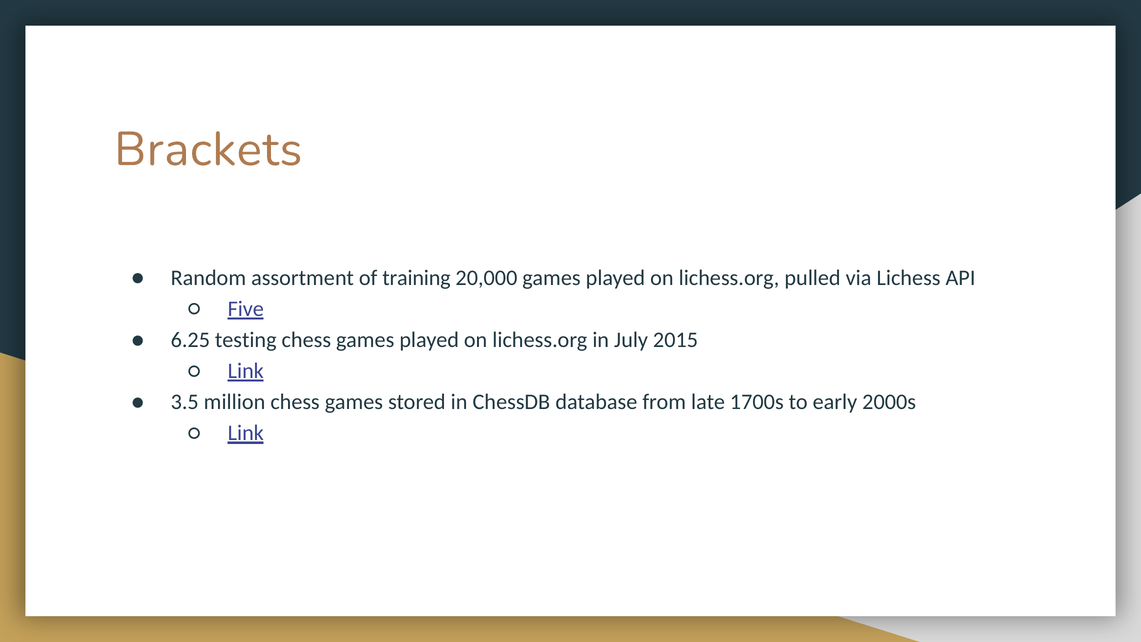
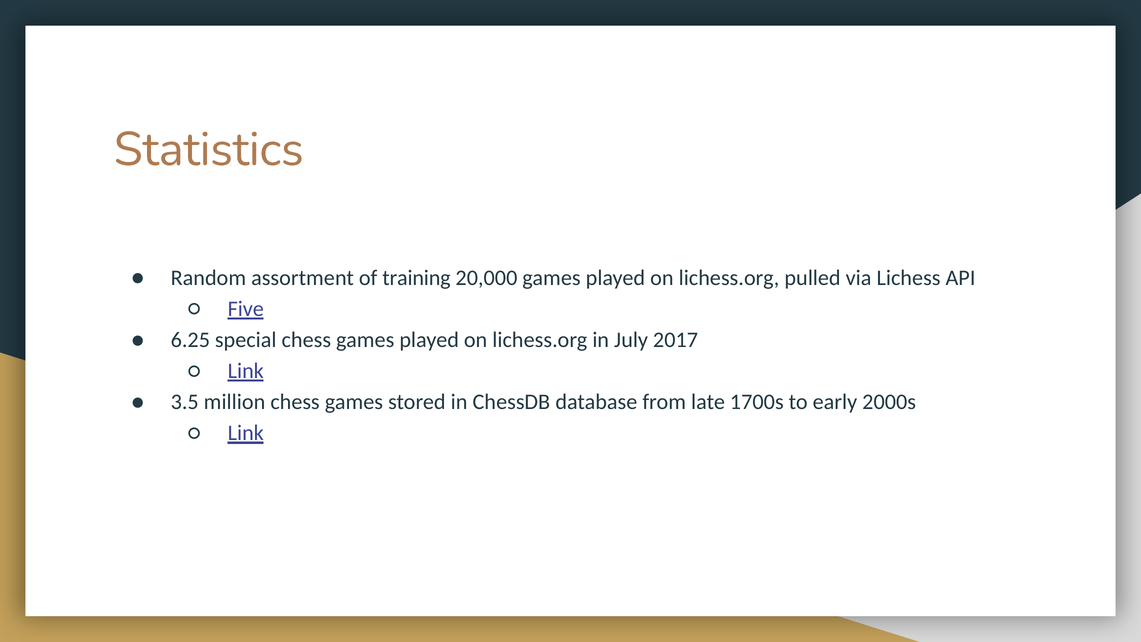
Brackets: Brackets -> Statistics (209, 149)
testing: testing -> special (246, 340)
2015: 2015 -> 2017 (676, 340)
